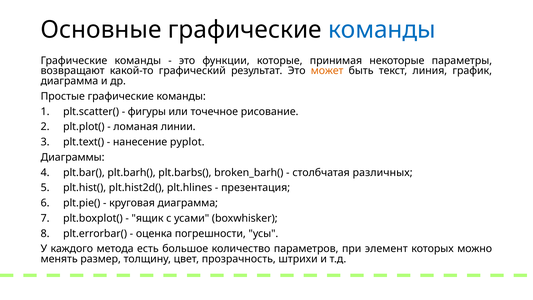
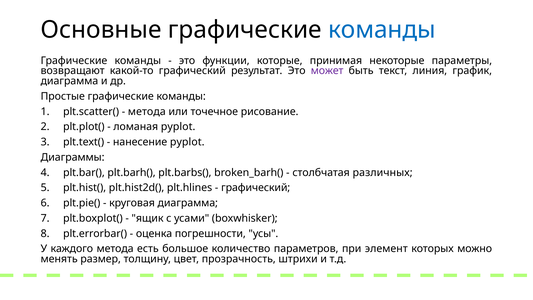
может colour: orange -> purple (327, 71)
фигуры: фигуры -> метода (147, 112)
ломаная линии: линии -> pyplot (178, 127)
презентация: презентация -> графический (256, 188)
